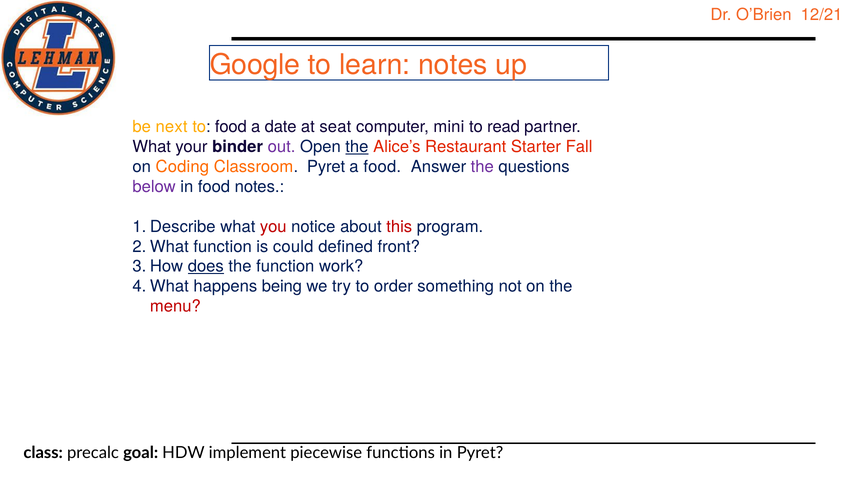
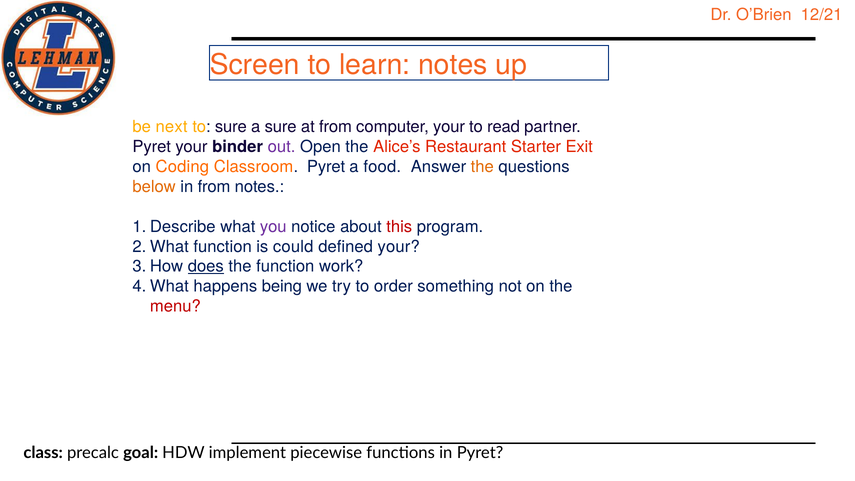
Google: Google -> Screen (255, 65)
to food: food -> sure (231, 127)
a date: date -> sure (281, 127)
at seat: seat -> from (335, 127)
computer mini: mini -> your (449, 127)
What: What -> Pyret (152, 147)
the underline: present -> none (357, 147)
Fall: Fall -> Exit (579, 147)
the colour: purple -> orange (482, 167)
below colour: purple -> orange (154, 187)
in food: food -> from (214, 187)
you colour: red -> purple (273, 227)
defined front: front -> your (399, 247)
